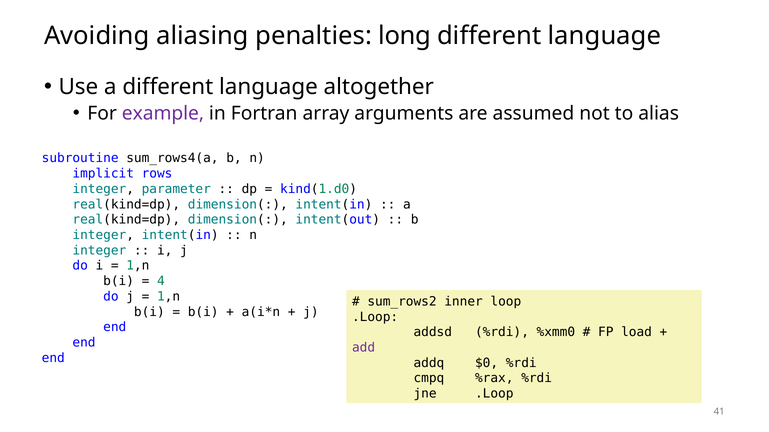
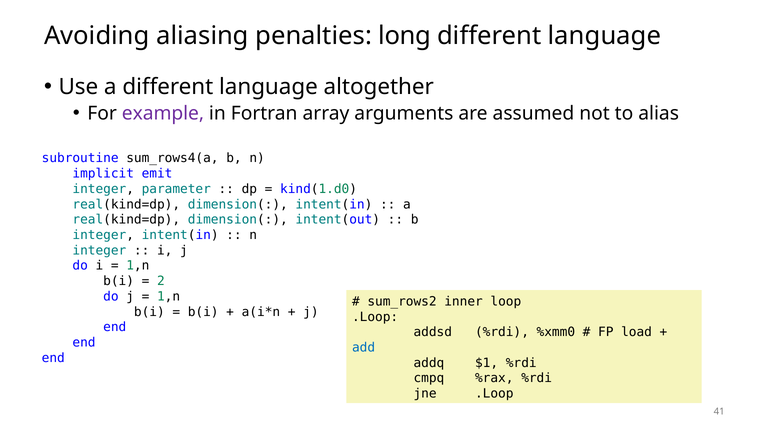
rows: rows -> emit (157, 174)
4: 4 -> 2 (161, 281)
add colour: purple -> blue (364, 348)
$0: $0 -> $1 (487, 363)
